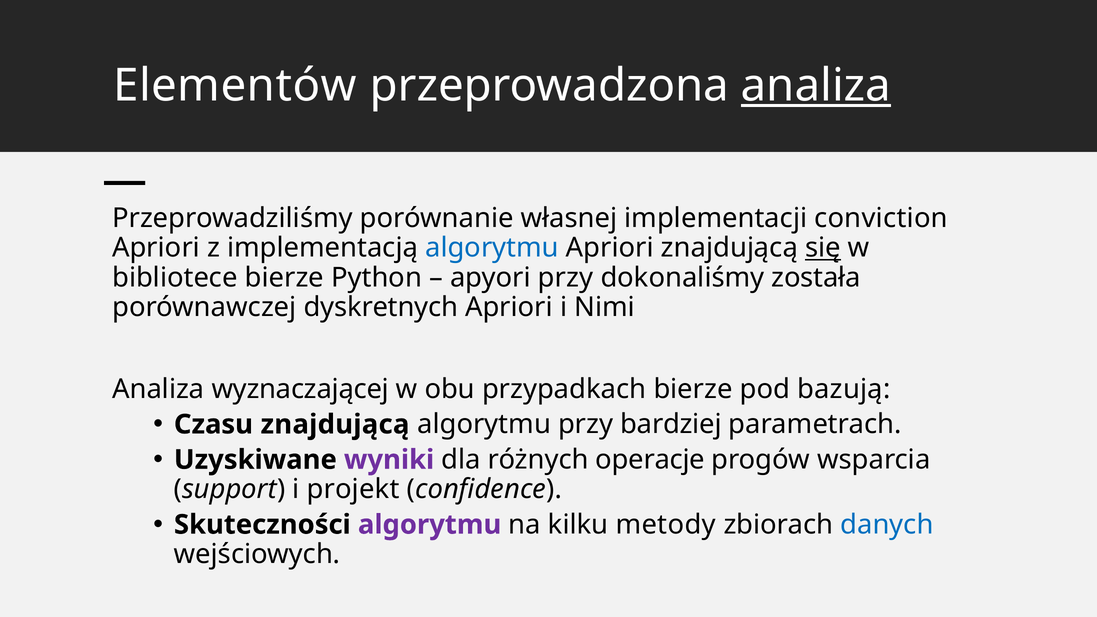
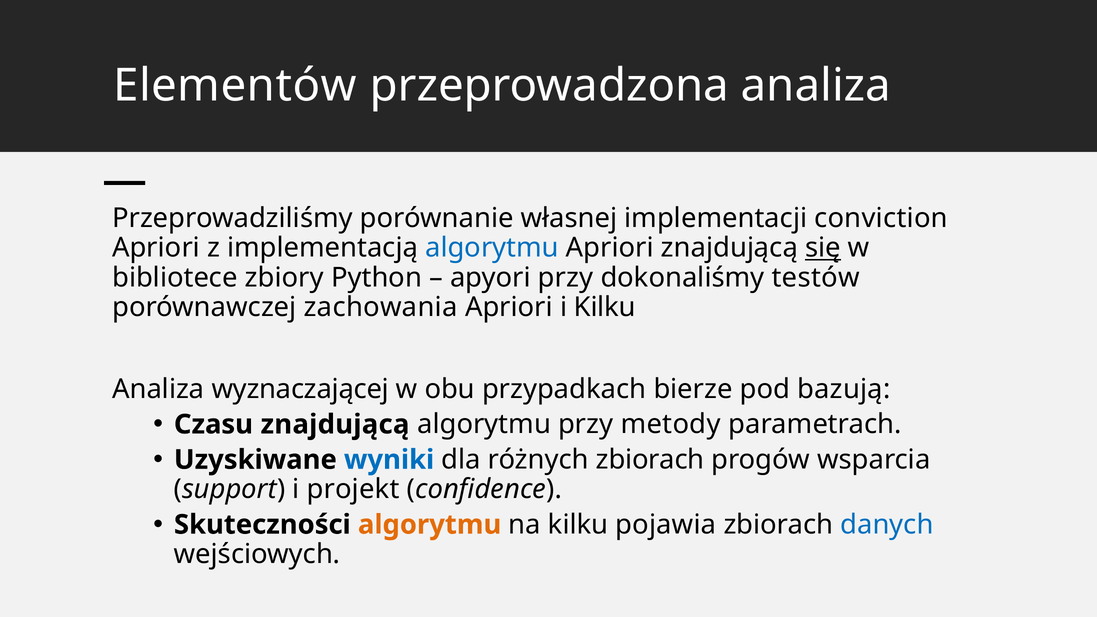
analiza underline: present -> none (816, 86)
bibliotece bierze: bierze -> zbiory (284, 277)
została: została -> testów (816, 277)
dyskretnych: dyskretnych -> zachowania (381, 307)
i Nimi: Nimi -> Kilku (605, 307)
bardziej: bardziej -> metody (671, 424)
wyniki colour: purple -> blue (389, 460)
różnych operacje: operacje -> zbiorach (650, 460)
algorytmu colour: purple -> orange (430, 525)
metody: metody -> pojawia (666, 525)
